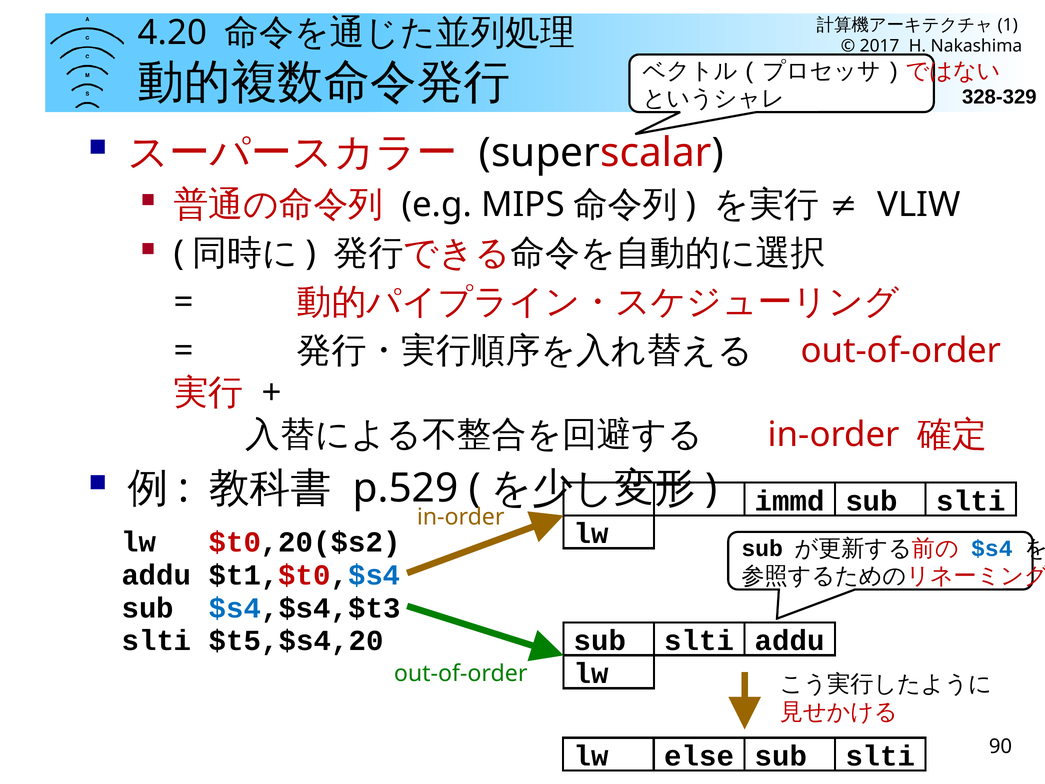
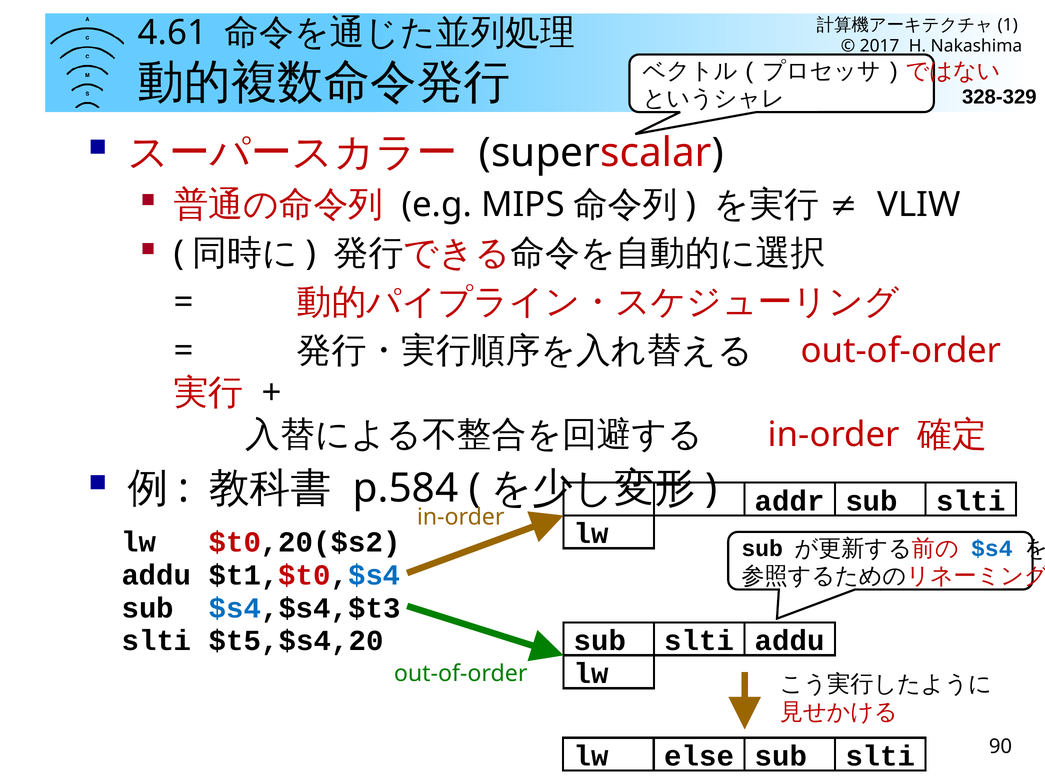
4.20: 4.20 -> 4.61 (173, 33)
p.529: p.529 -> p.584 (406, 488)
immd: immd -> addr (790, 501)
